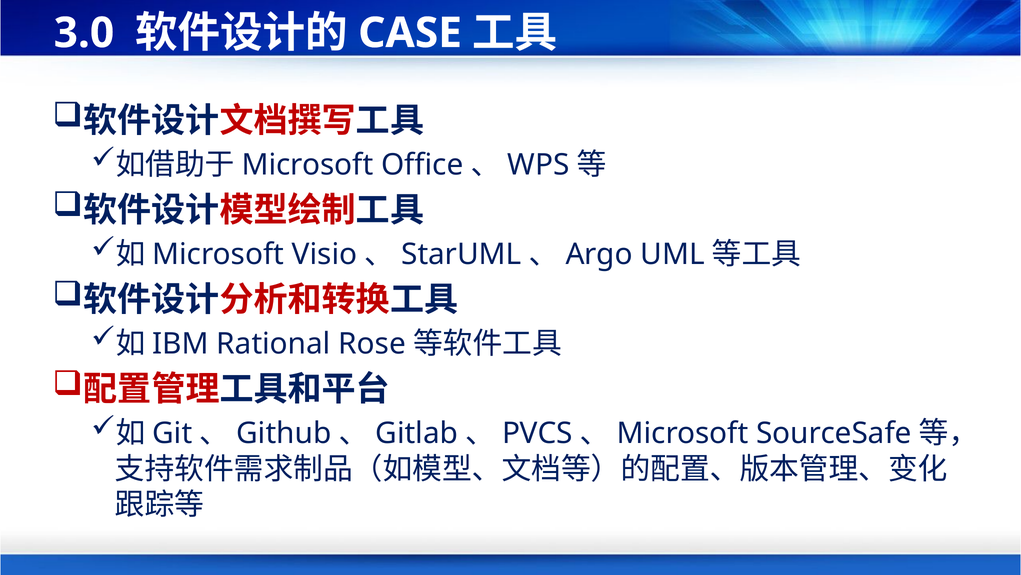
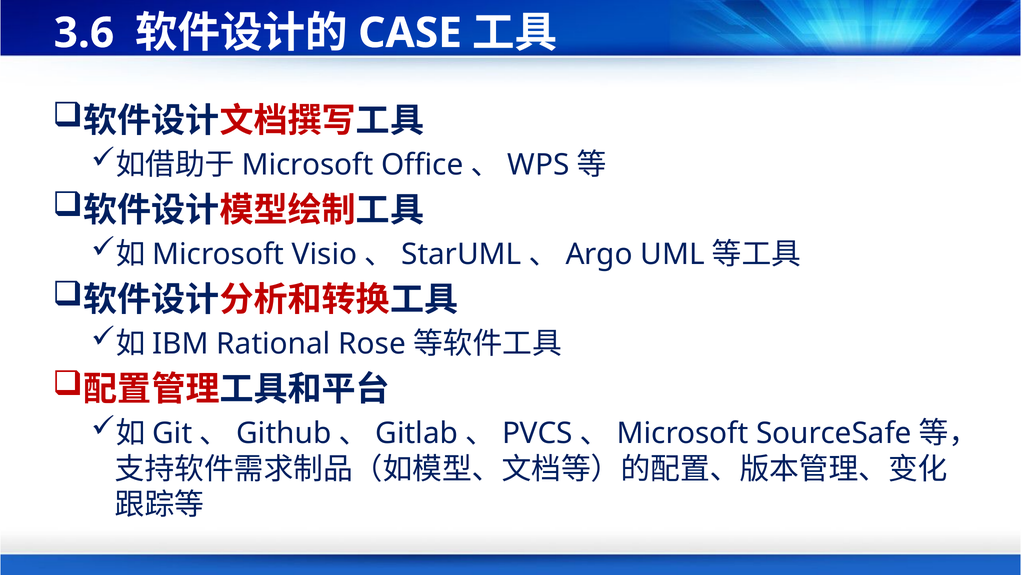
3.0: 3.0 -> 3.6 (84, 33)
